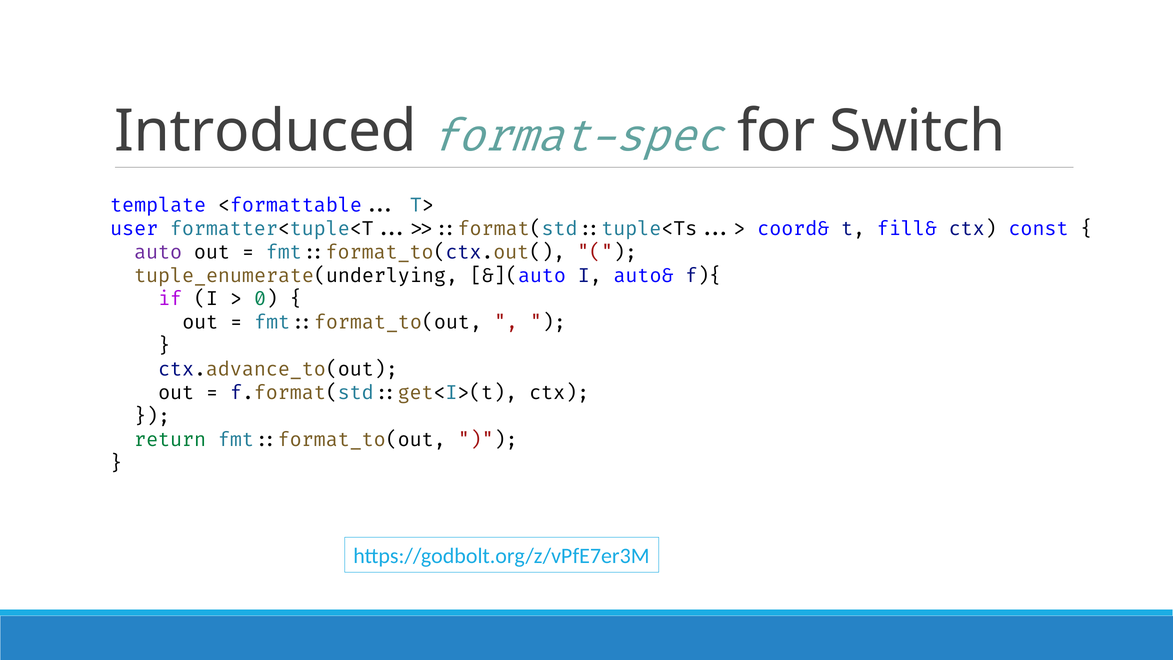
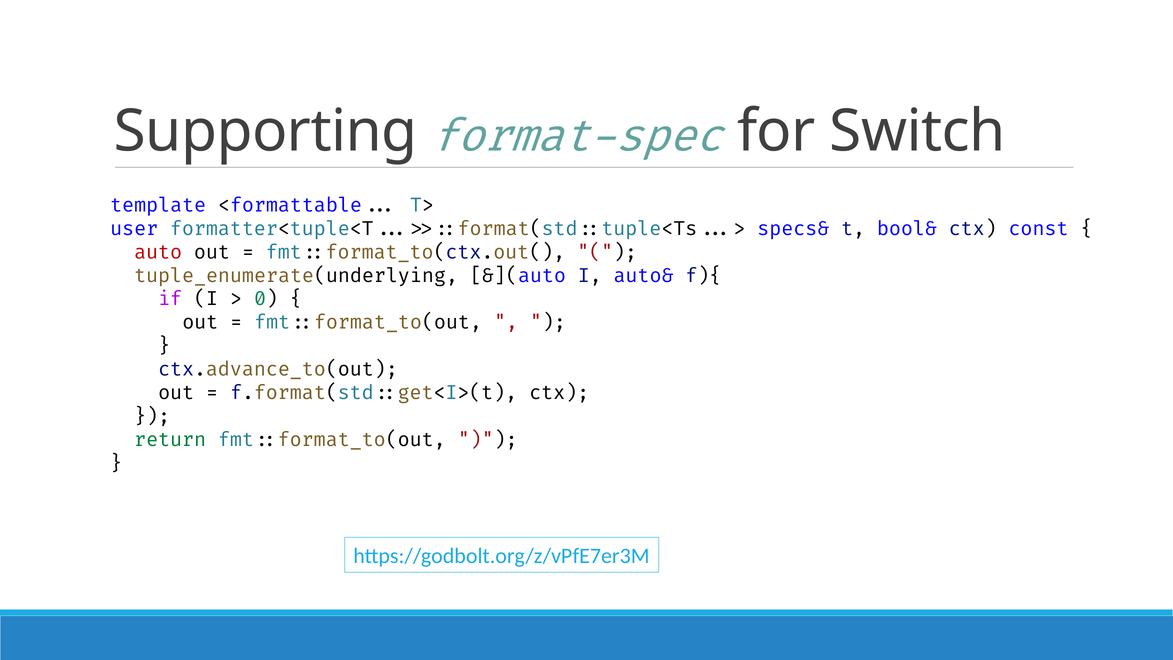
Introduced: Introduced -> Supporting (266, 131)
coord&: coord& -> specs& (793, 229)
fill&: fill& -> bool& (907, 229)
auto colour: purple -> red (158, 252)
